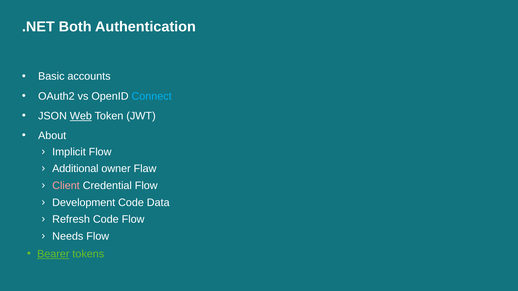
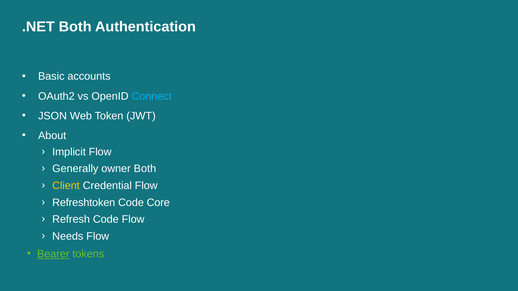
Web underline: present -> none (81, 116)
Additional: Additional -> Generally (75, 169)
owner Flaw: Flaw -> Both (145, 169)
Client colour: pink -> yellow (66, 186)
Development: Development -> Refreshtoken (84, 203)
Data: Data -> Core (158, 203)
